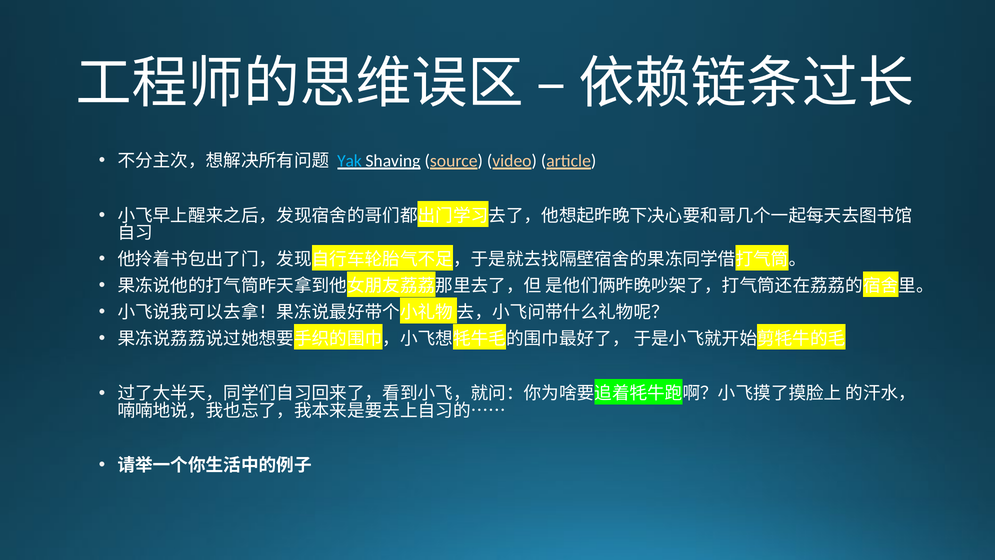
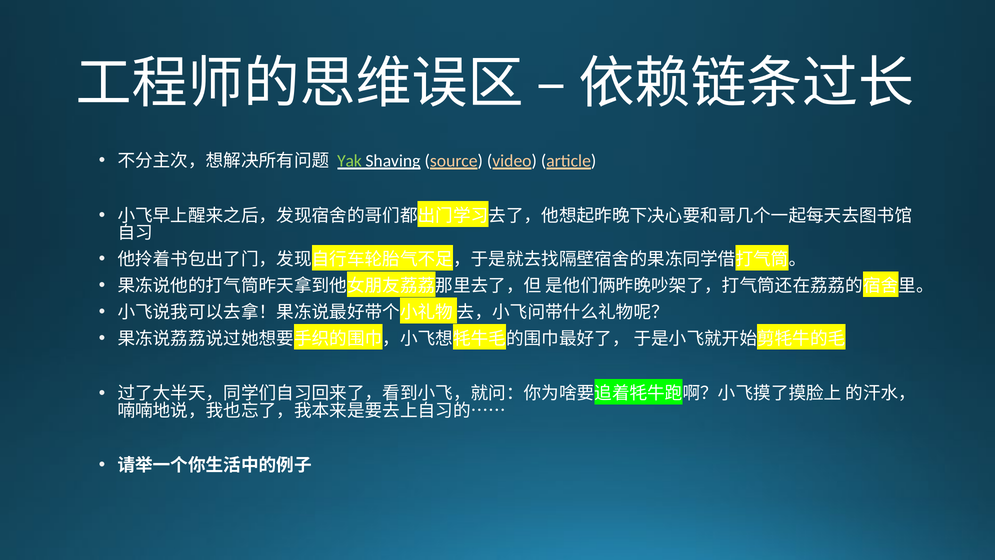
Yak colour: light blue -> light green (350, 161)
